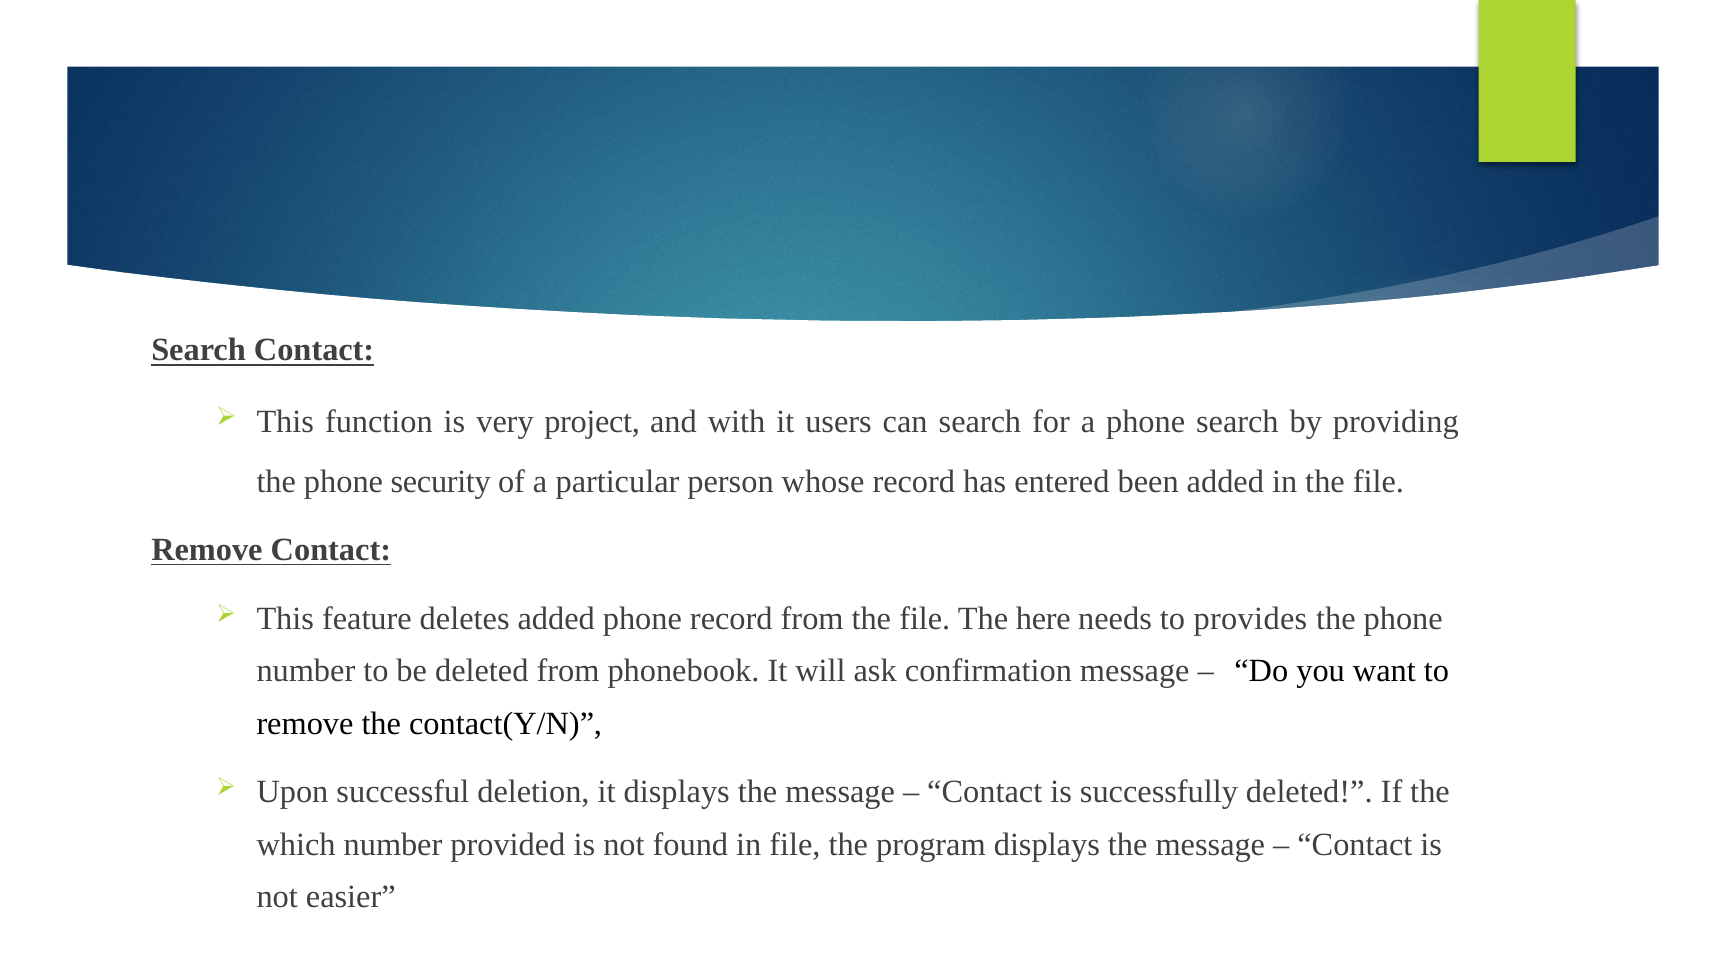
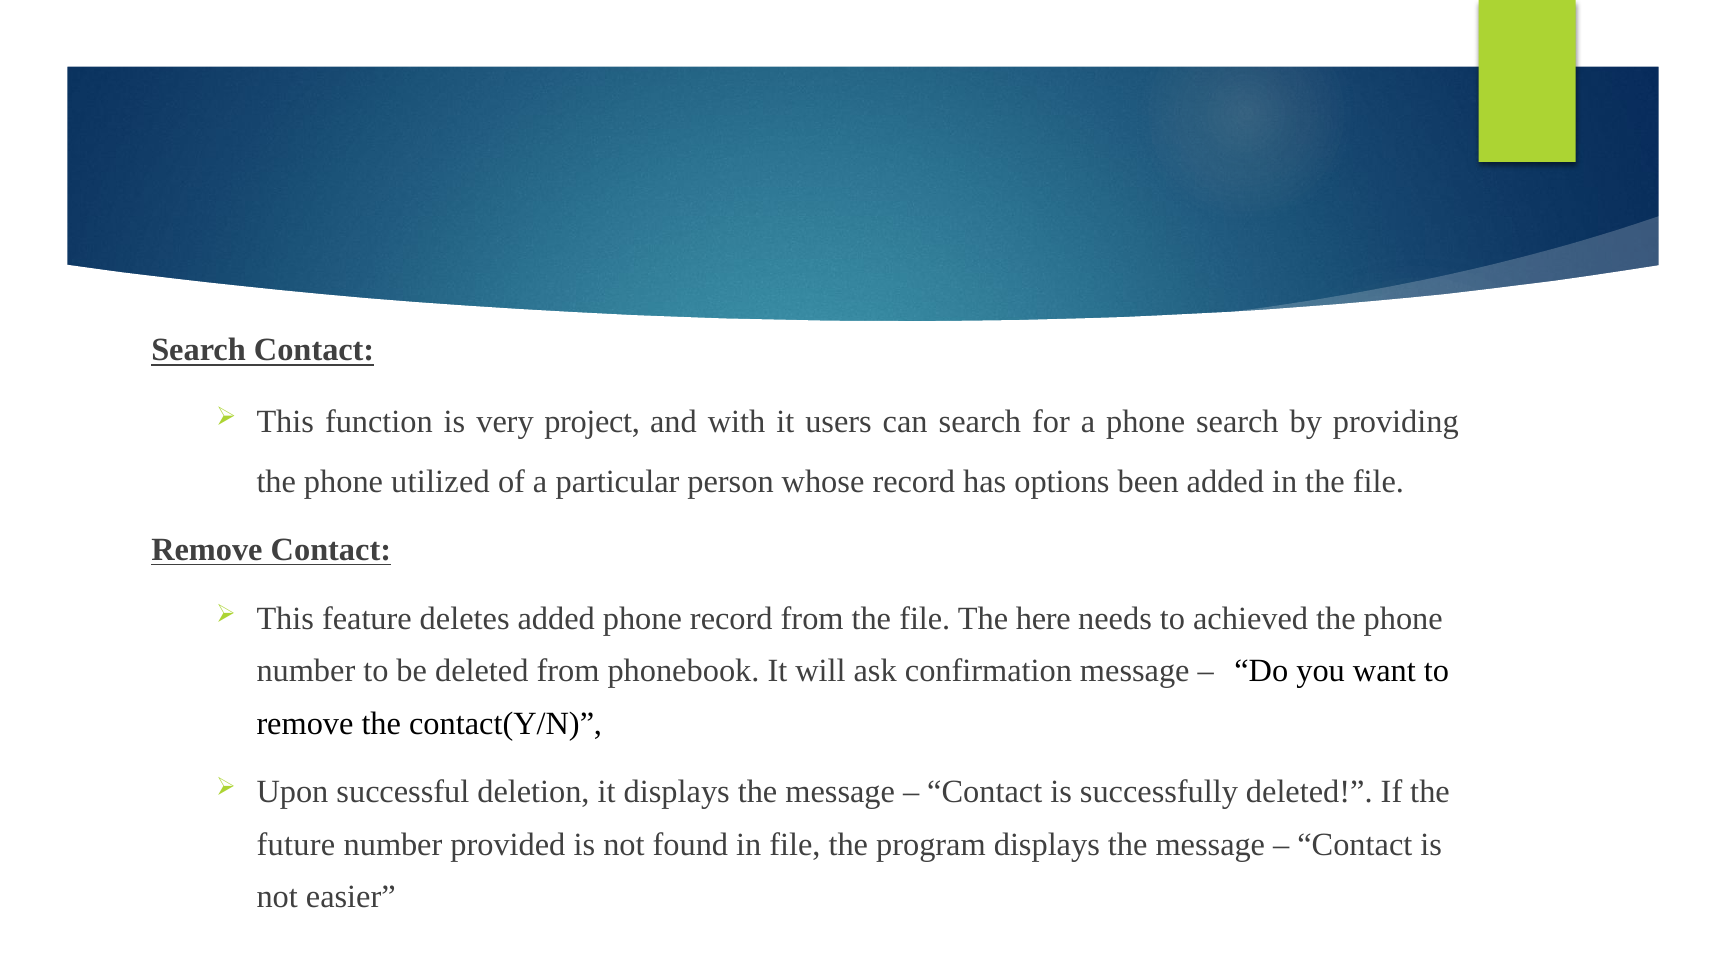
security: security -> utilized (440, 481)
entered: entered -> options (1062, 481)
provides: provides -> achieved (1251, 618)
which: which -> future (296, 844)
